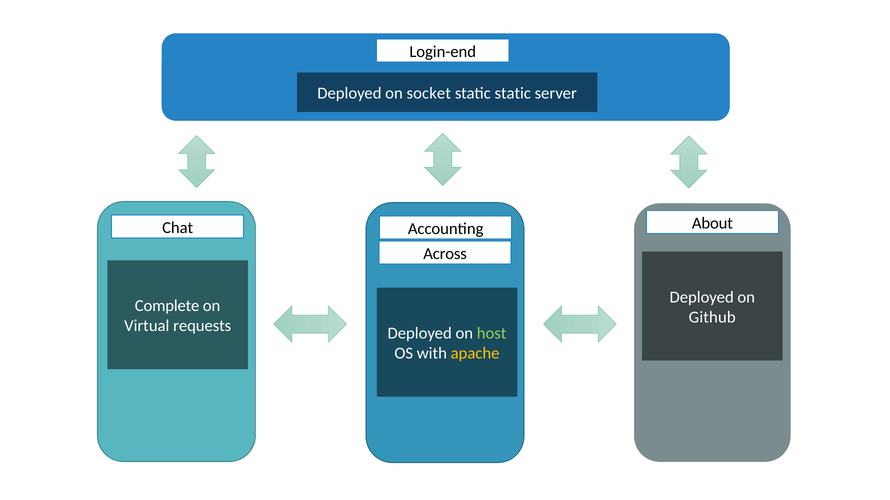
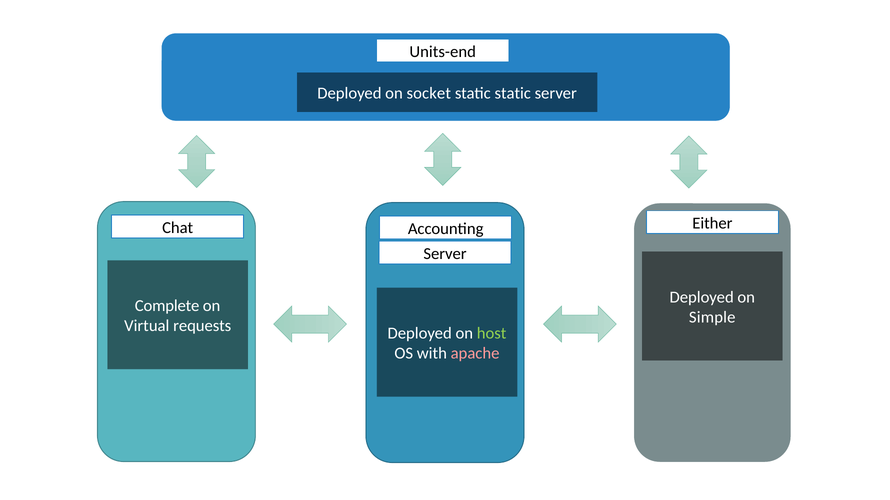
Login-end: Login-end -> Units-end (443, 52)
About: About -> Either (712, 224)
Across: Across -> Server (445, 254)
Github: Github -> Simple (712, 318)
apache colour: yellow -> pink (475, 354)
